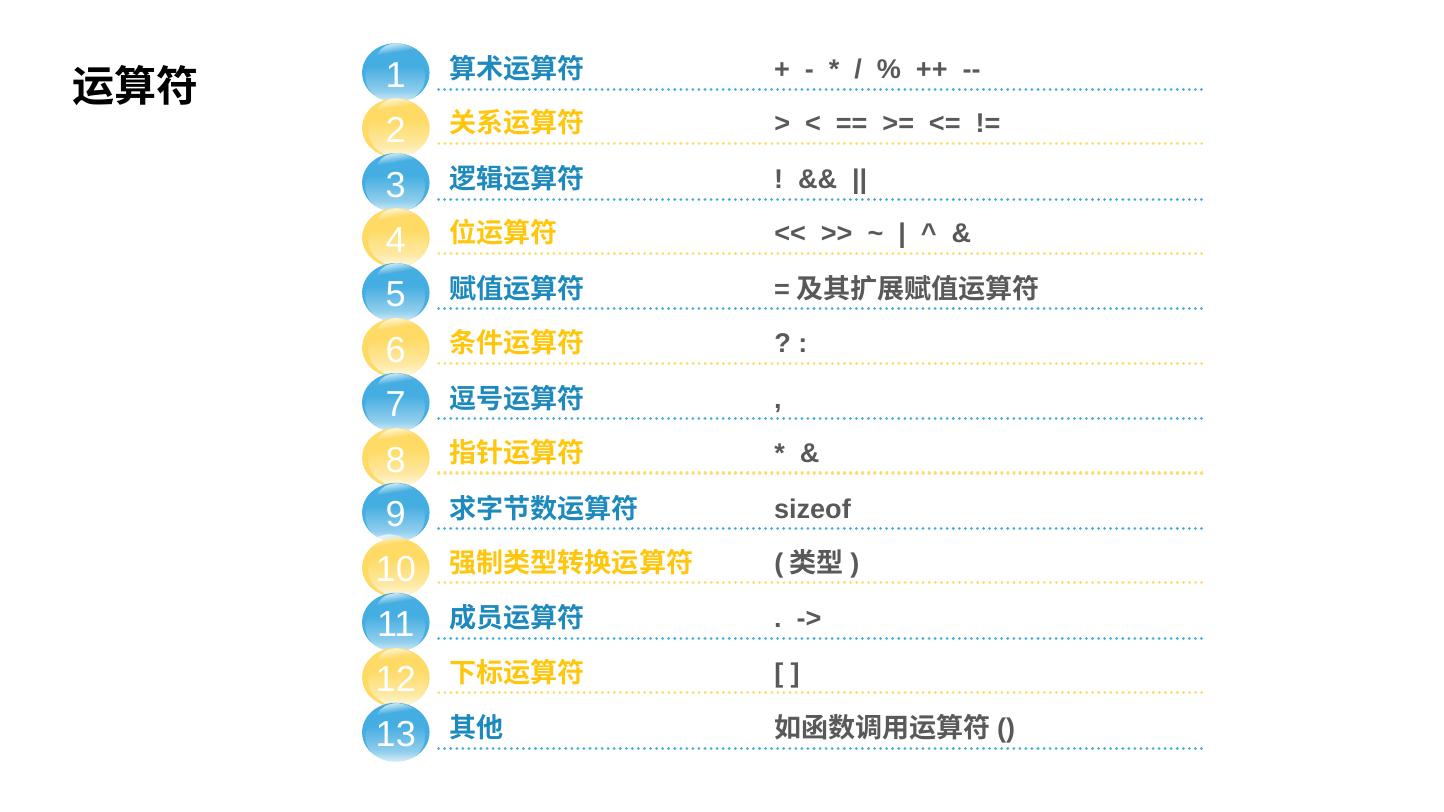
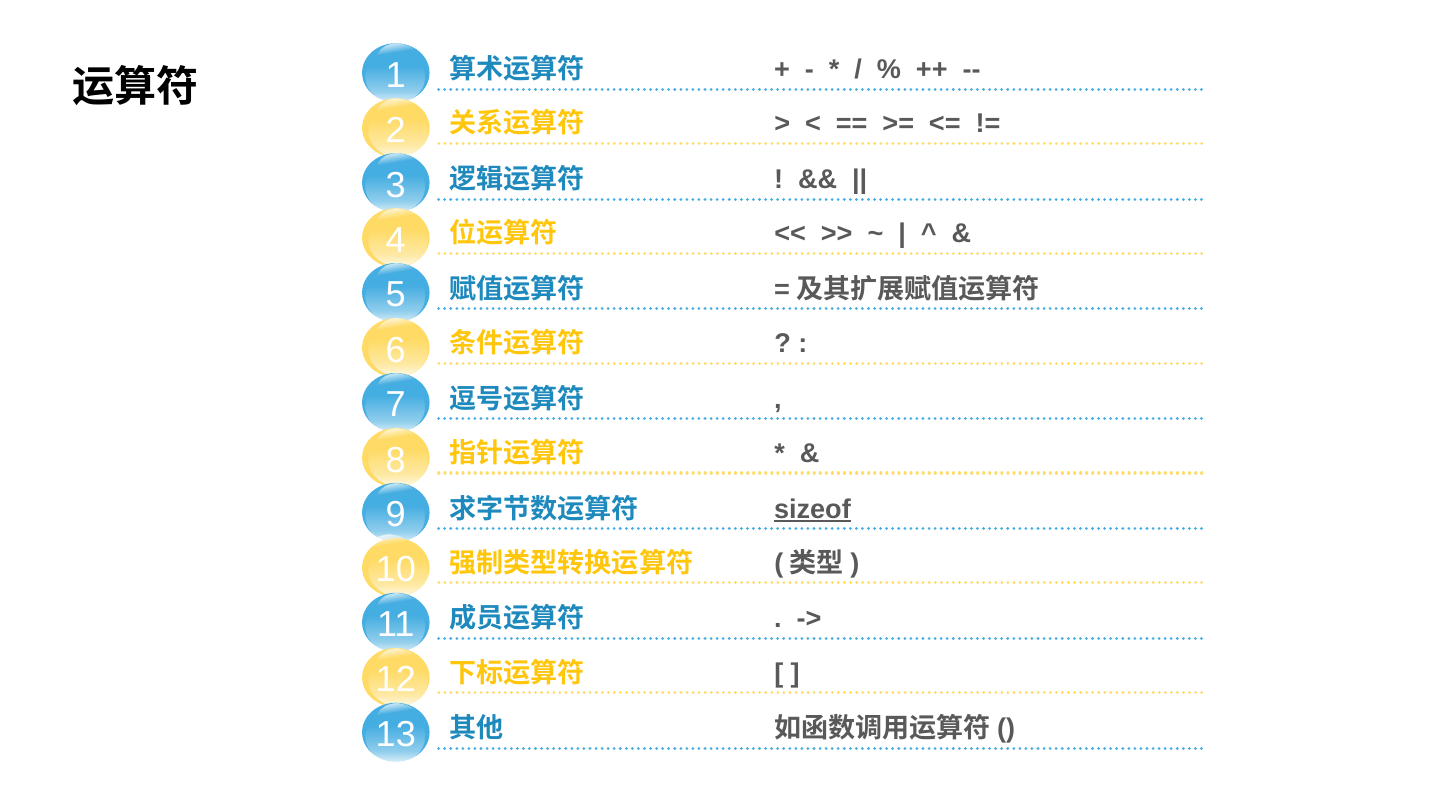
sizeof underline: none -> present (812, 509)
